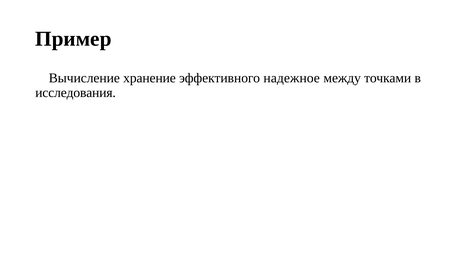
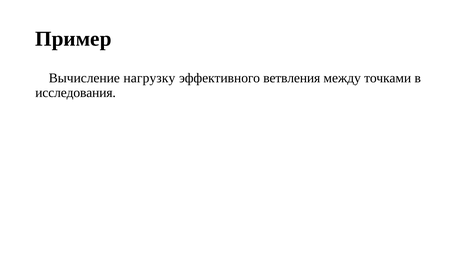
хранение: хранение -> нагрузку (149, 78)
надежное: надежное -> ветвления (292, 78)
